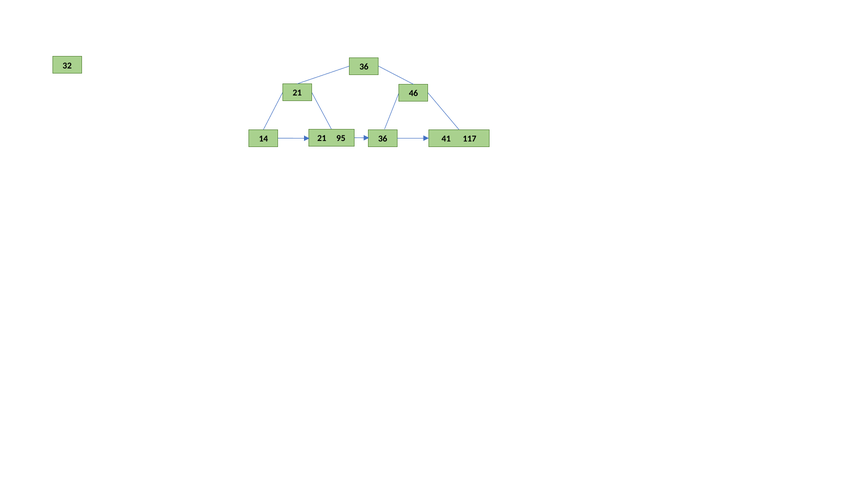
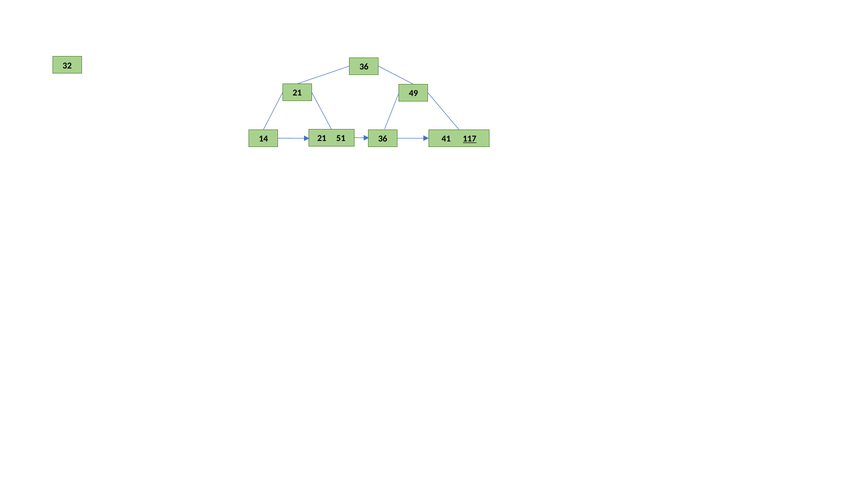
46: 46 -> 49 (413, 93)
95: 95 -> 51 (341, 138)
117 underline: none -> present (470, 139)
